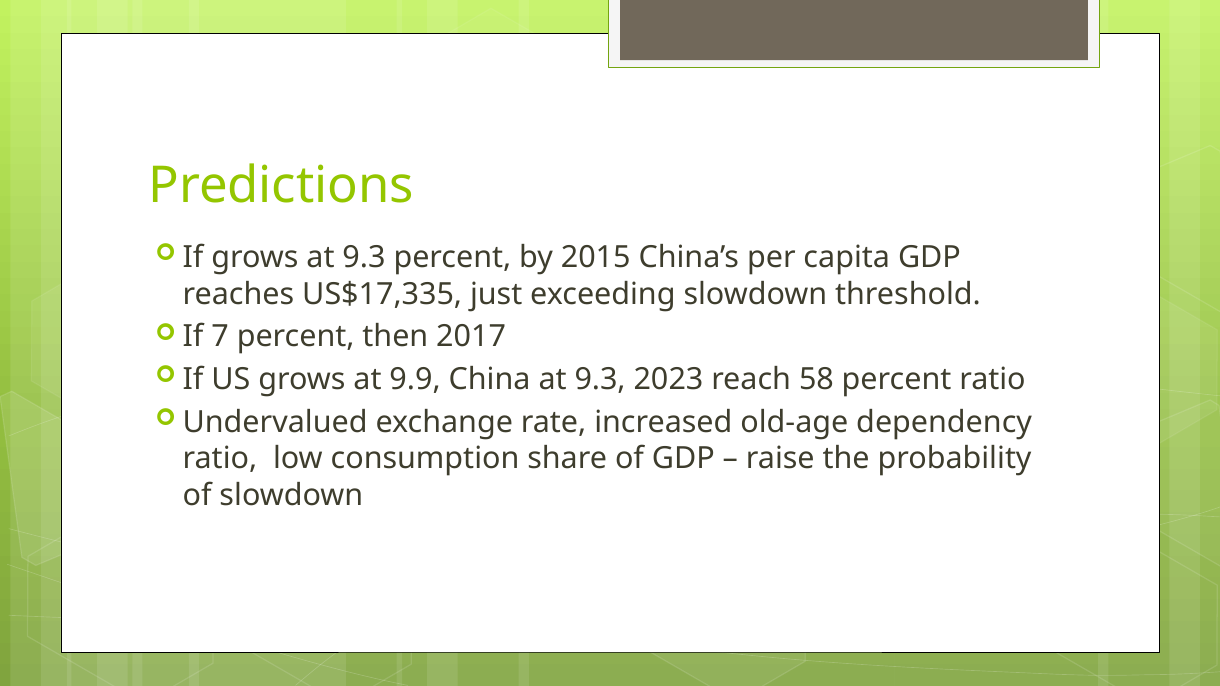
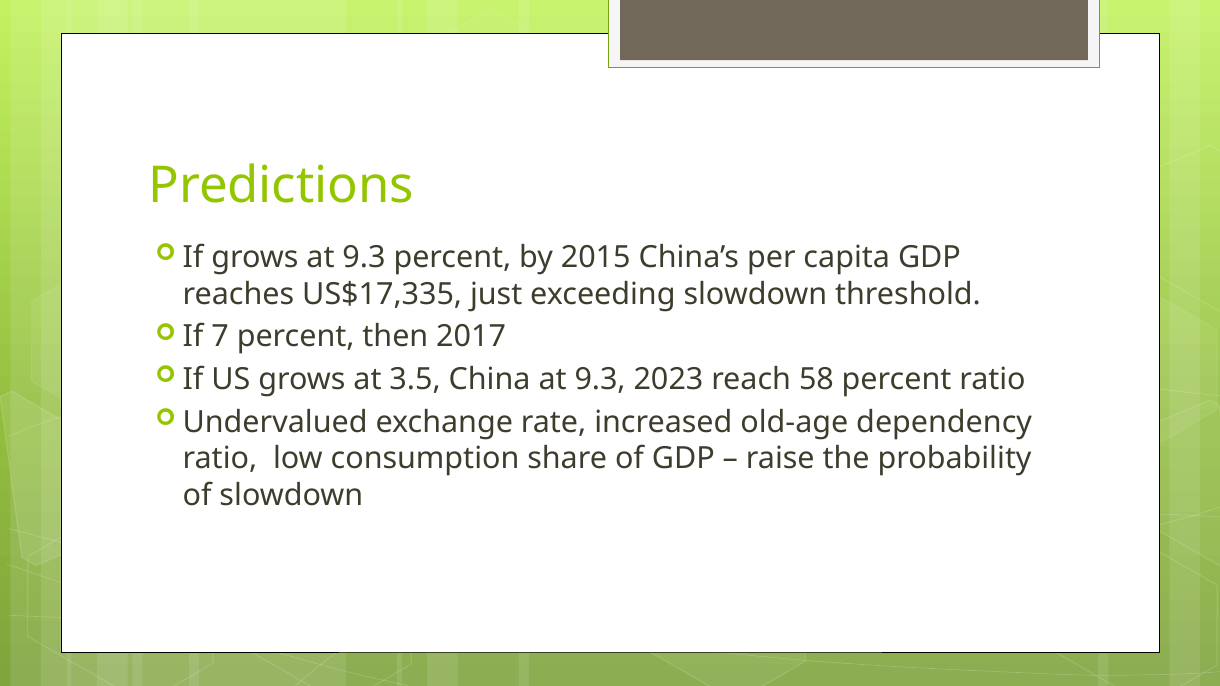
9.9: 9.9 -> 3.5 (415, 380)
